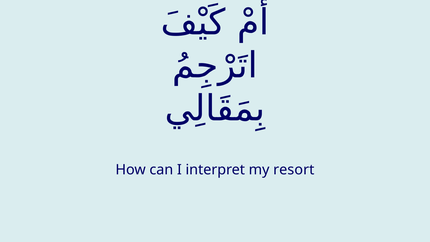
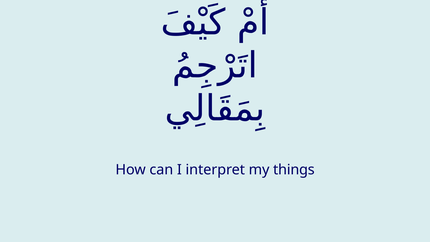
resort: resort -> things (294, 170)
